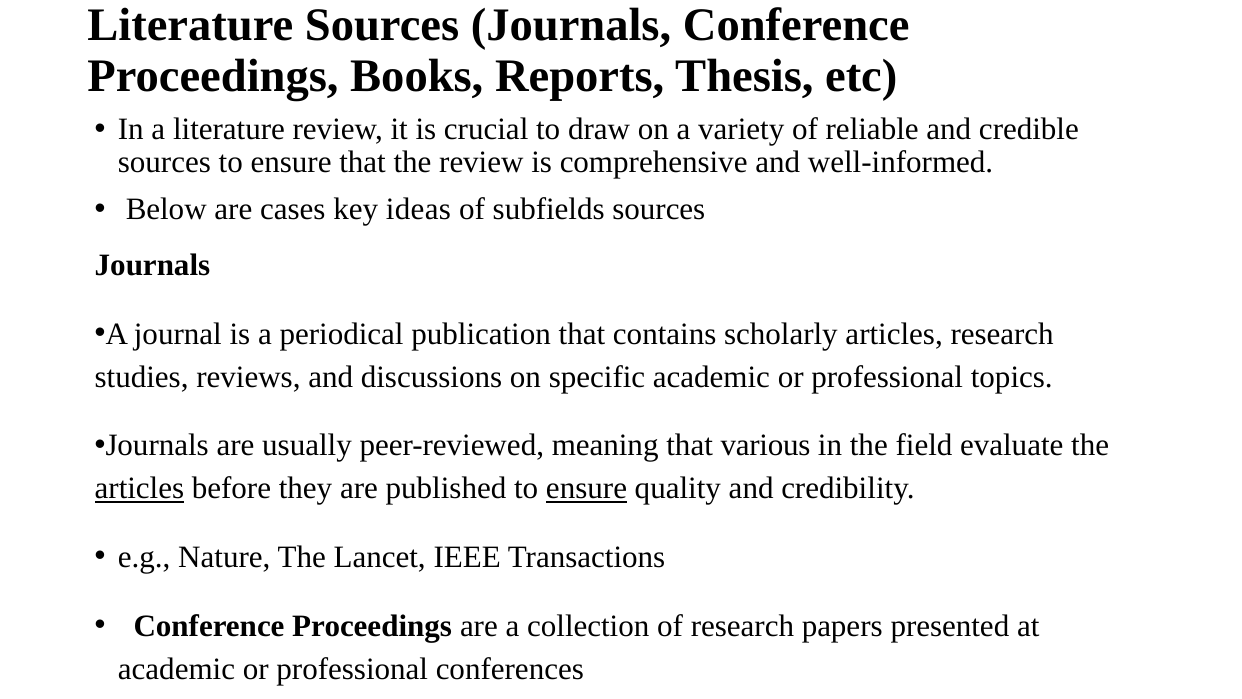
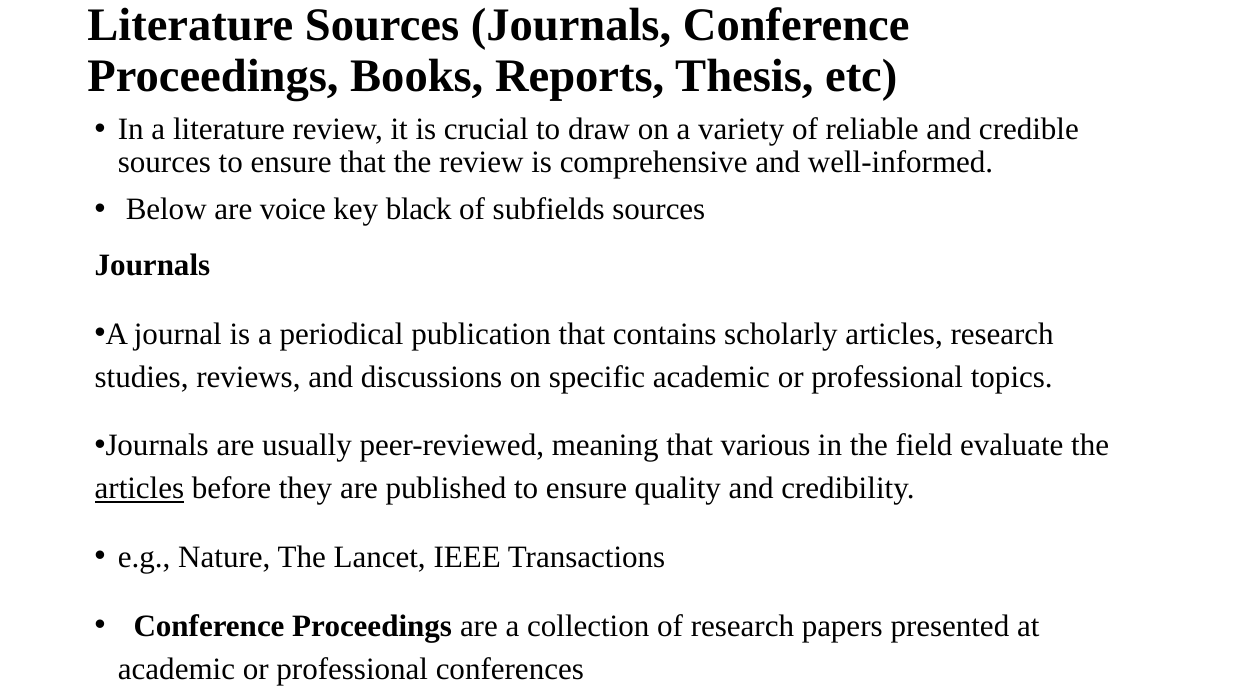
cases: cases -> voice (293, 209)
ideas: ideas -> black (419, 209)
ensure underline: present -> none (587, 488)
